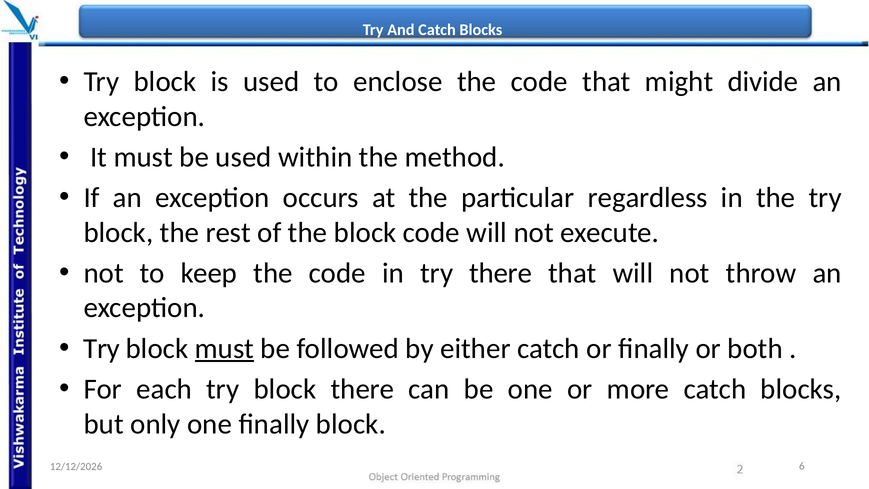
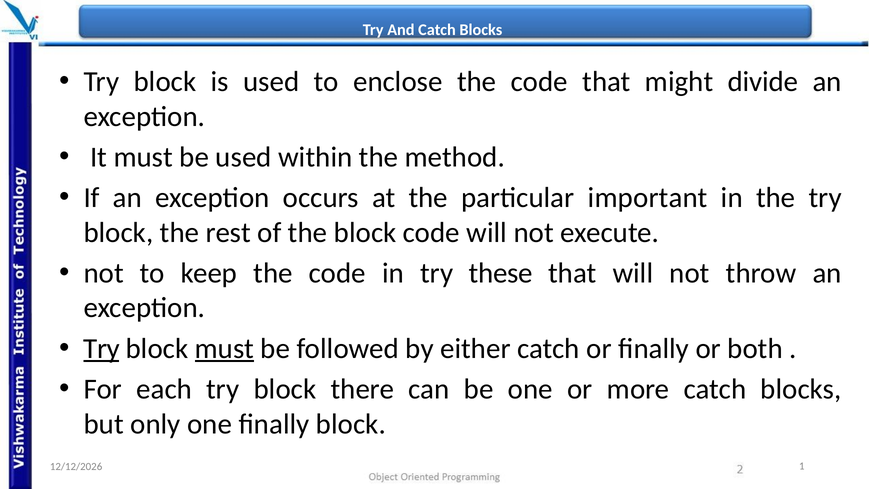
regardless: regardless -> important (648, 198)
try there: there -> these (501, 273)
Try underline: none -> present (102, 348)
6: 6 -> 1 (802, 466)
